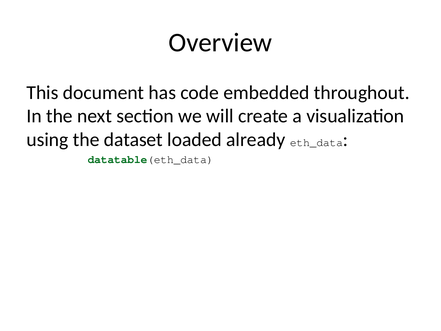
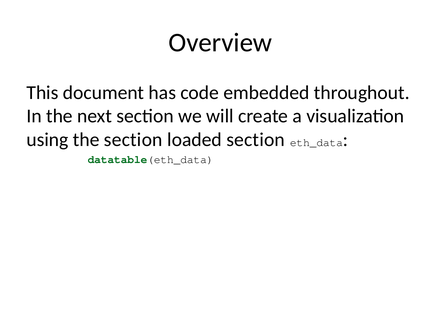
the dataset: dataset -> section (133, 140)
loaded already: already -> section (256, 140)
